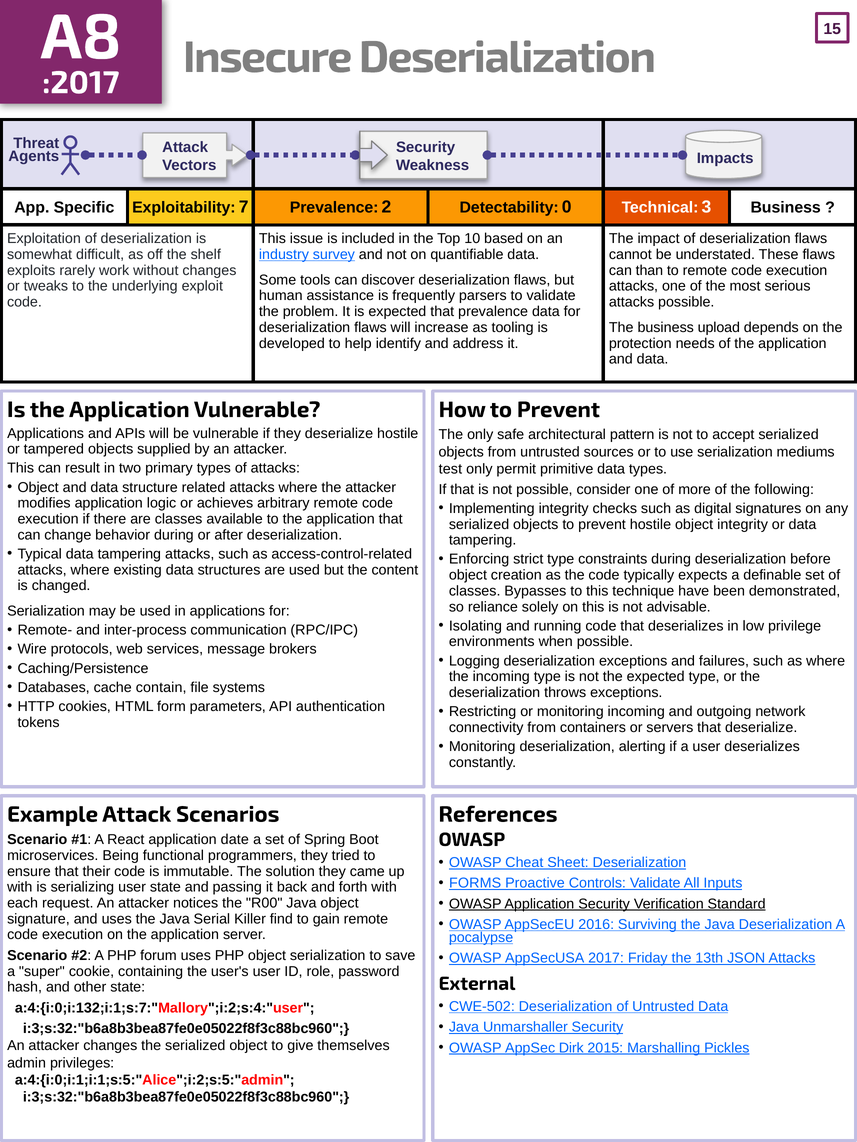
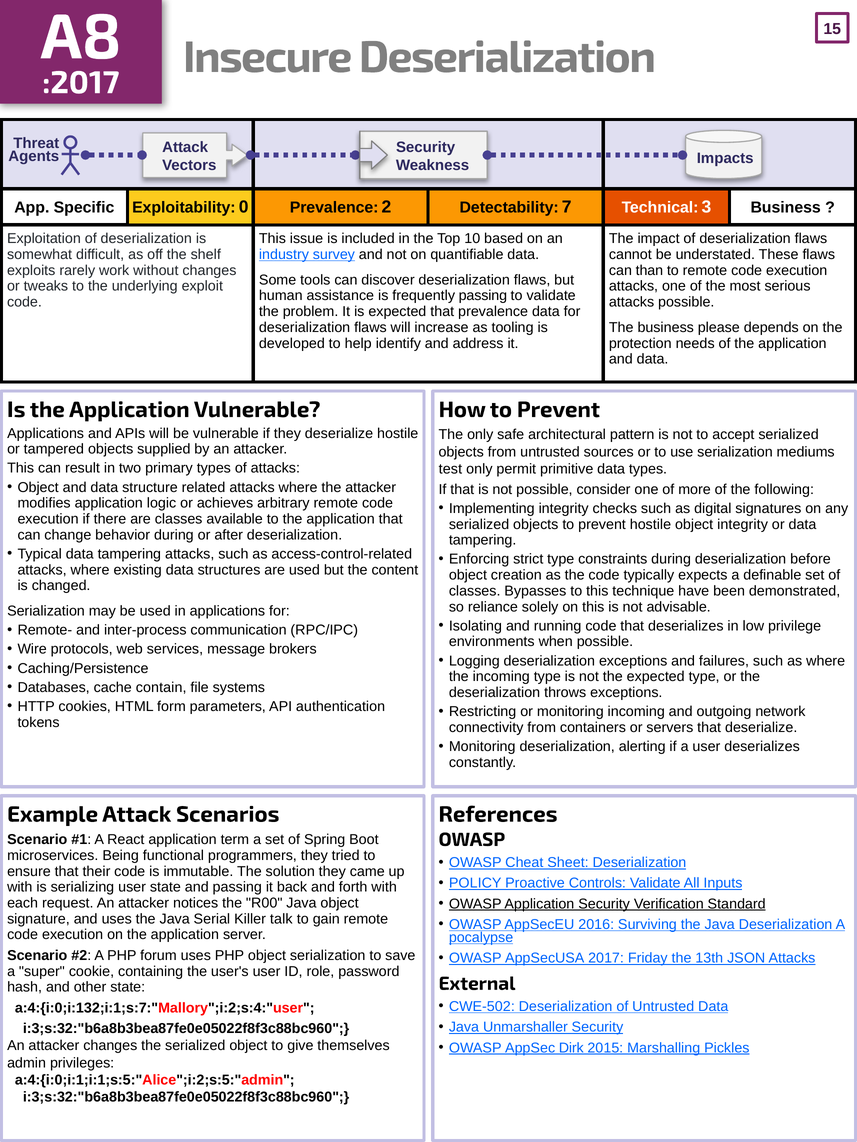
7: 7 -> 0 (244, 207)
0: 0 -> 7 (567, 207)
frequently parsers: parsers -> passing (483, 296)
upload: upload -> please (719, 328)
date: date -> term (235, 840)
FORMS: FORMS -> POLICY (475, 884)
find: find -> talk (281, 919)
